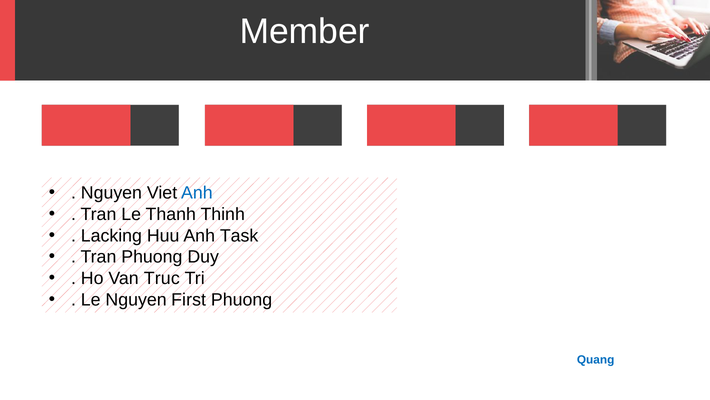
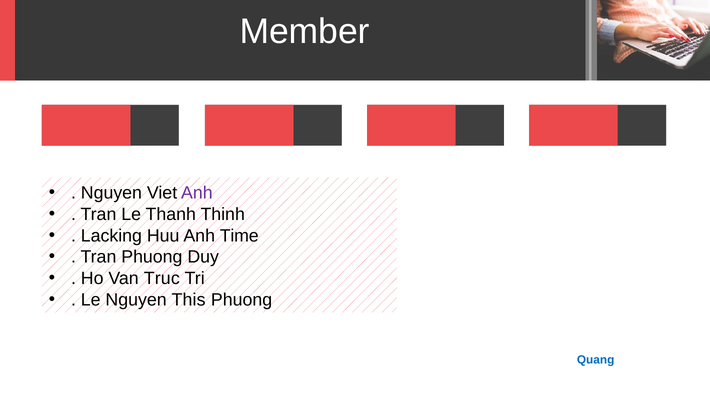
Anh colour: blue -> purple (197, 193)
Task: Task -> Time (239, 235)
First: First -> This (189, 299)
